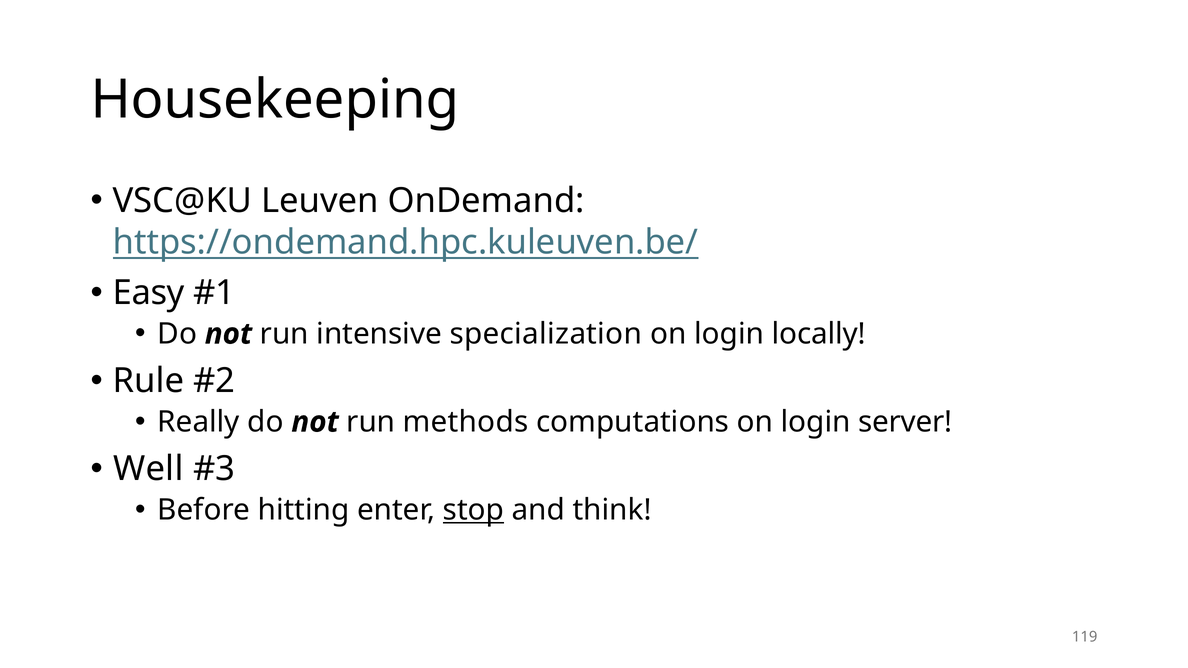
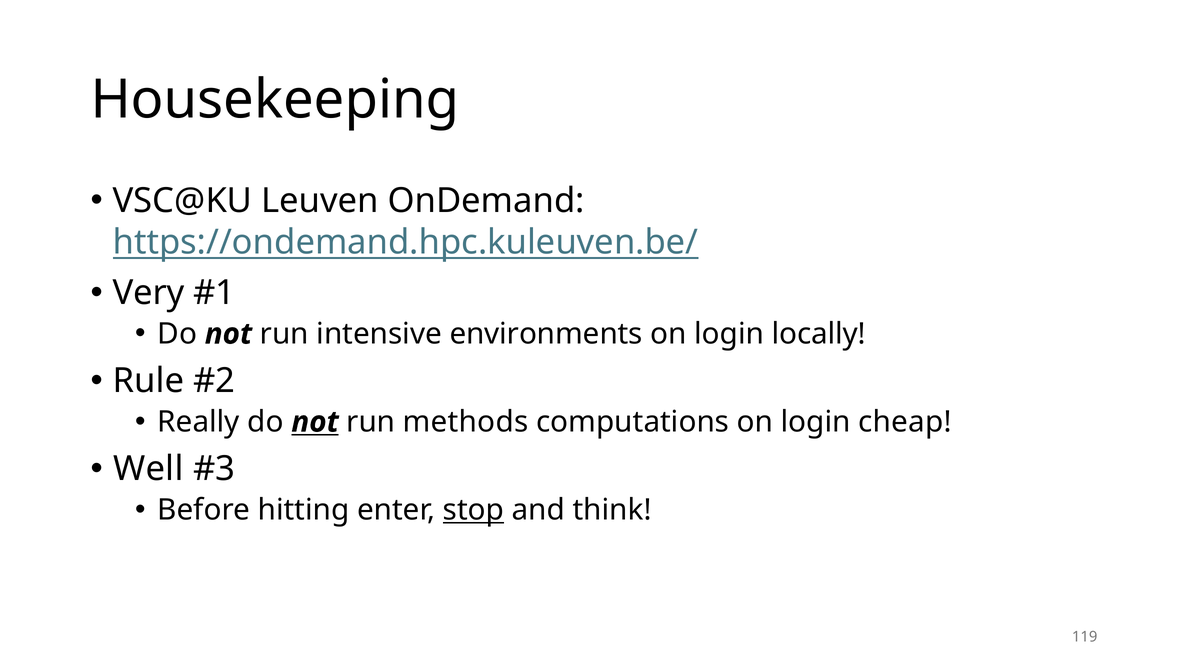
Easy: Easy -> Very (149, 293)
specialization: specialization -> environments (546, 334)
not underline: none -> present (315, 422)
server: server -> cheap (905, 422)
